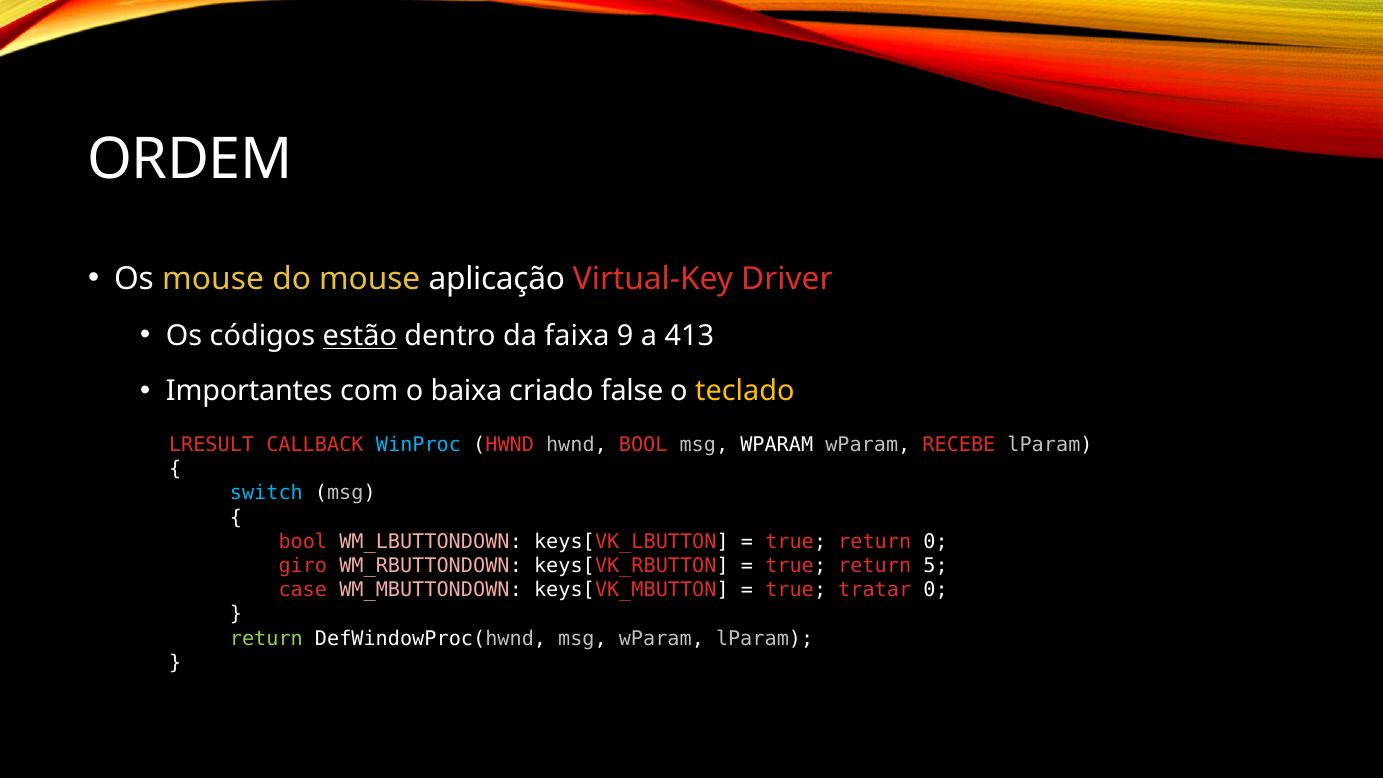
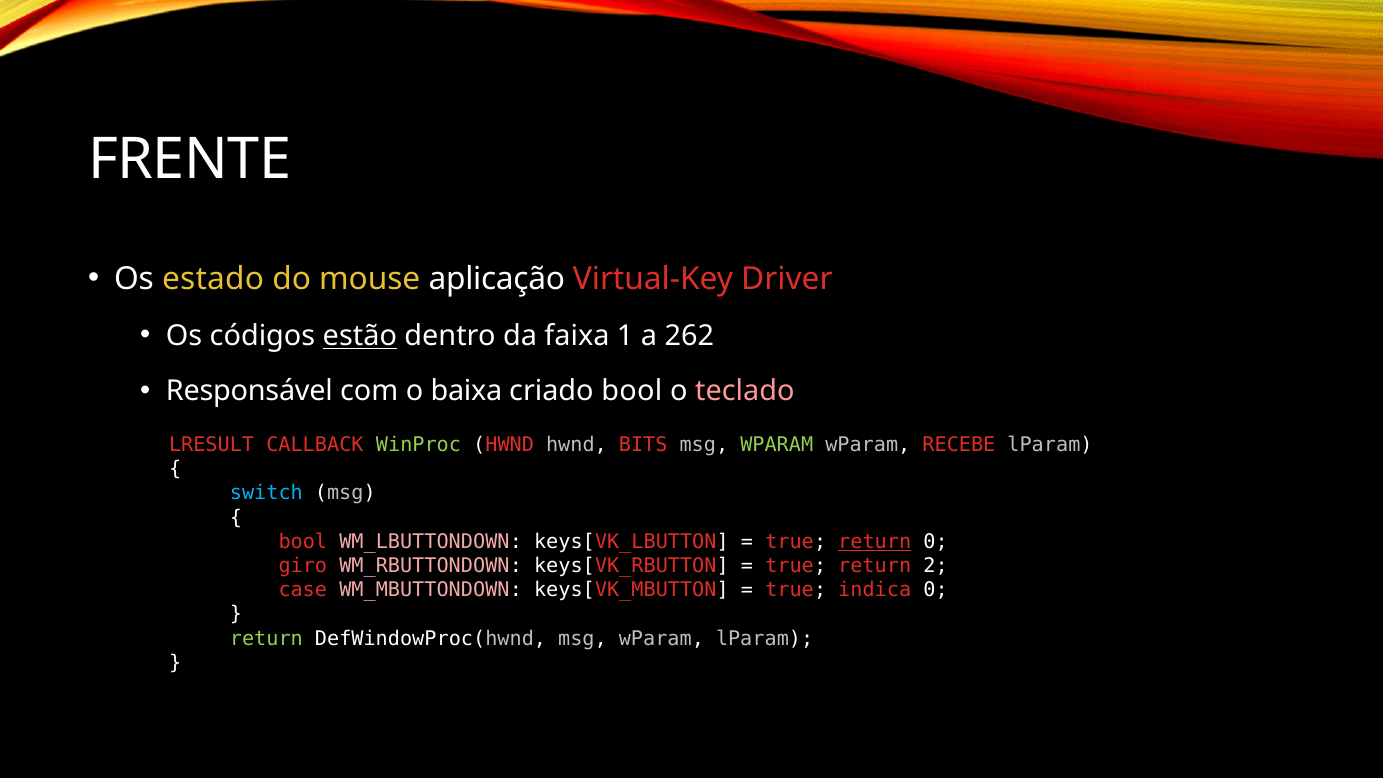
ORDEM: ORDEM -> FRENTE (190, 160)
Os mouse: mouse -> estado (213, 279)
9: 9 -> 1 (625, 336)
413: 413 -> 262 (689, 336)
Importantes: Importantes -> Responsável (249, 391)
criado false: false -> bool (632, 391)
teclado colour: yellow -> pink (745, 391)
WinProc colour: light blue -> light green (418, 445)
hwnd BOOL: BOOL -> BITS (643, 445)
WPARAM colour: white -> light green (777, 445)
return underline: none -> present (875, 542)
5: 5 -> 2 (936, 566)
tratar: tratar -> indica (875, 590)
